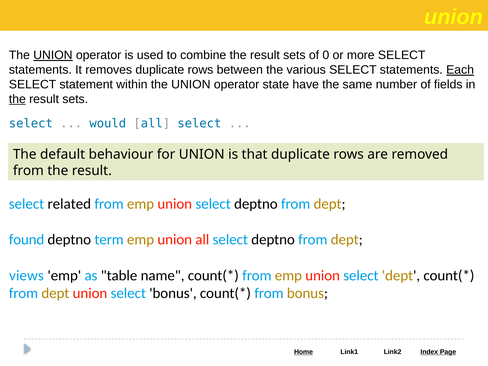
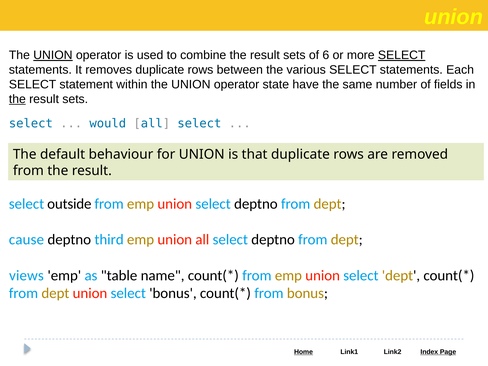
0: 0 -> 6 (326, 55)
SELECT underline: none -> present (402, 55)
Each underline: present -> none (460, 70)
related: related -> outside (69, 204)
found: found -> cause (26, 240)
term: term -> third (109, 240)
